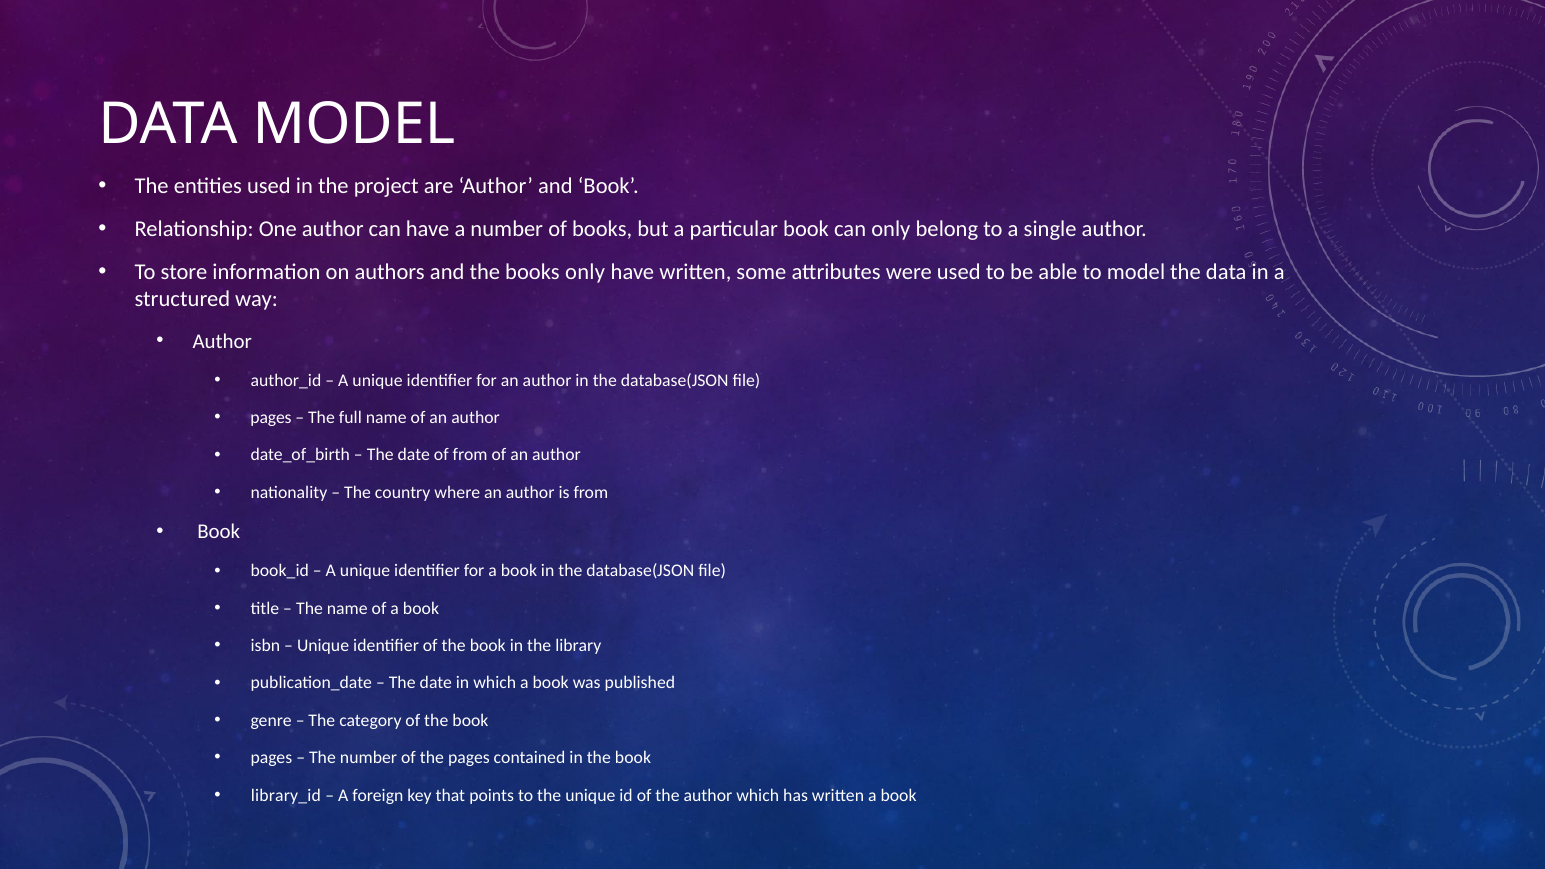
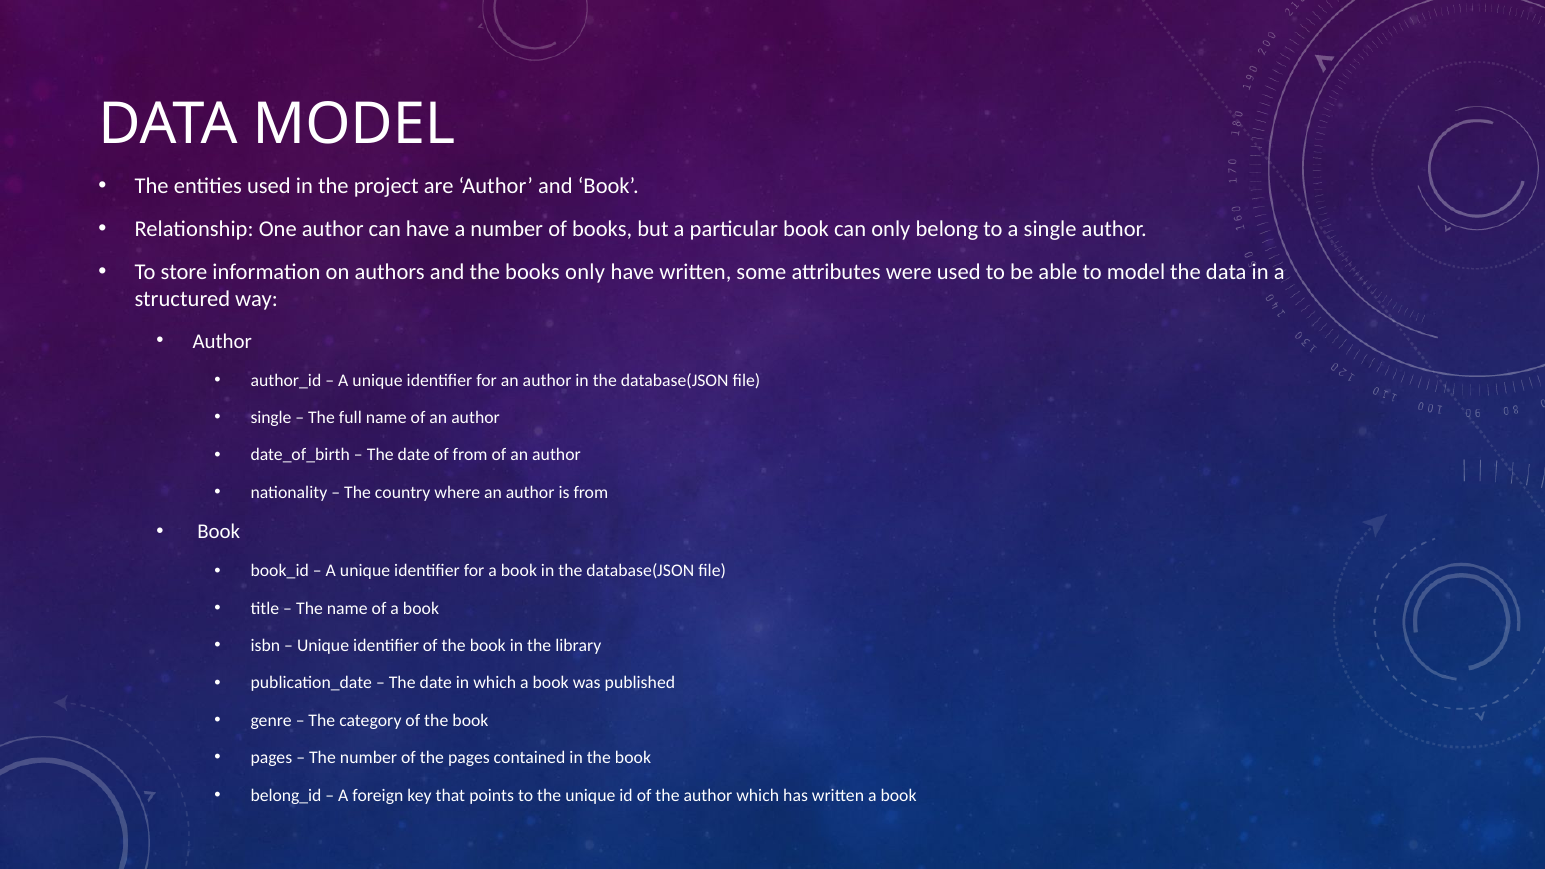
pages: pages -> single (271, 418)
library_id: library_id -> belong_id (286, 795)
